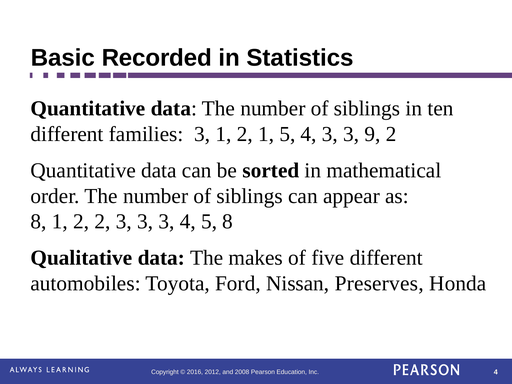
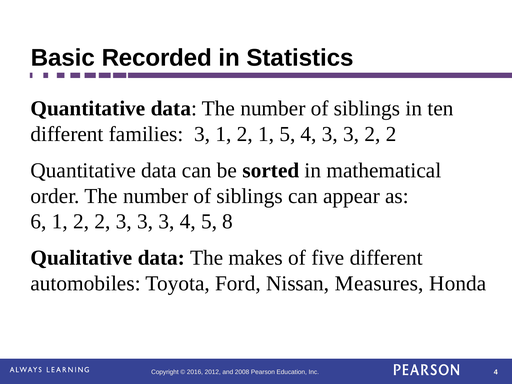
3 9: 9 -> 2 (373, 134)
8: 8 -> 6 (39, 222)
Preserves: Preserves -> Measures (379, 283)
